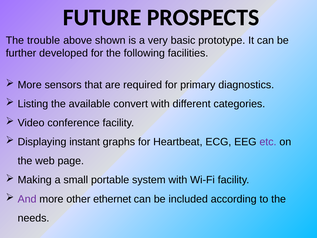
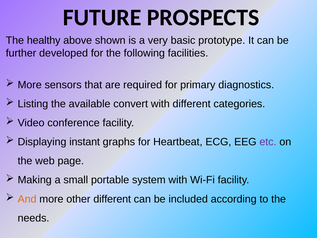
trouble: trouble -> healthy (44, 40)
And colour: purple -> orange (27, 199)
other ethernet: ethernet -> different (112, 199)
